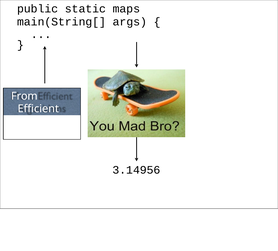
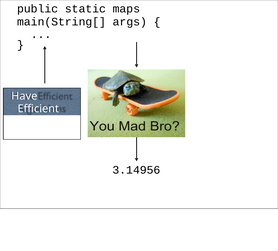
From: From -> Have (24, 96)
